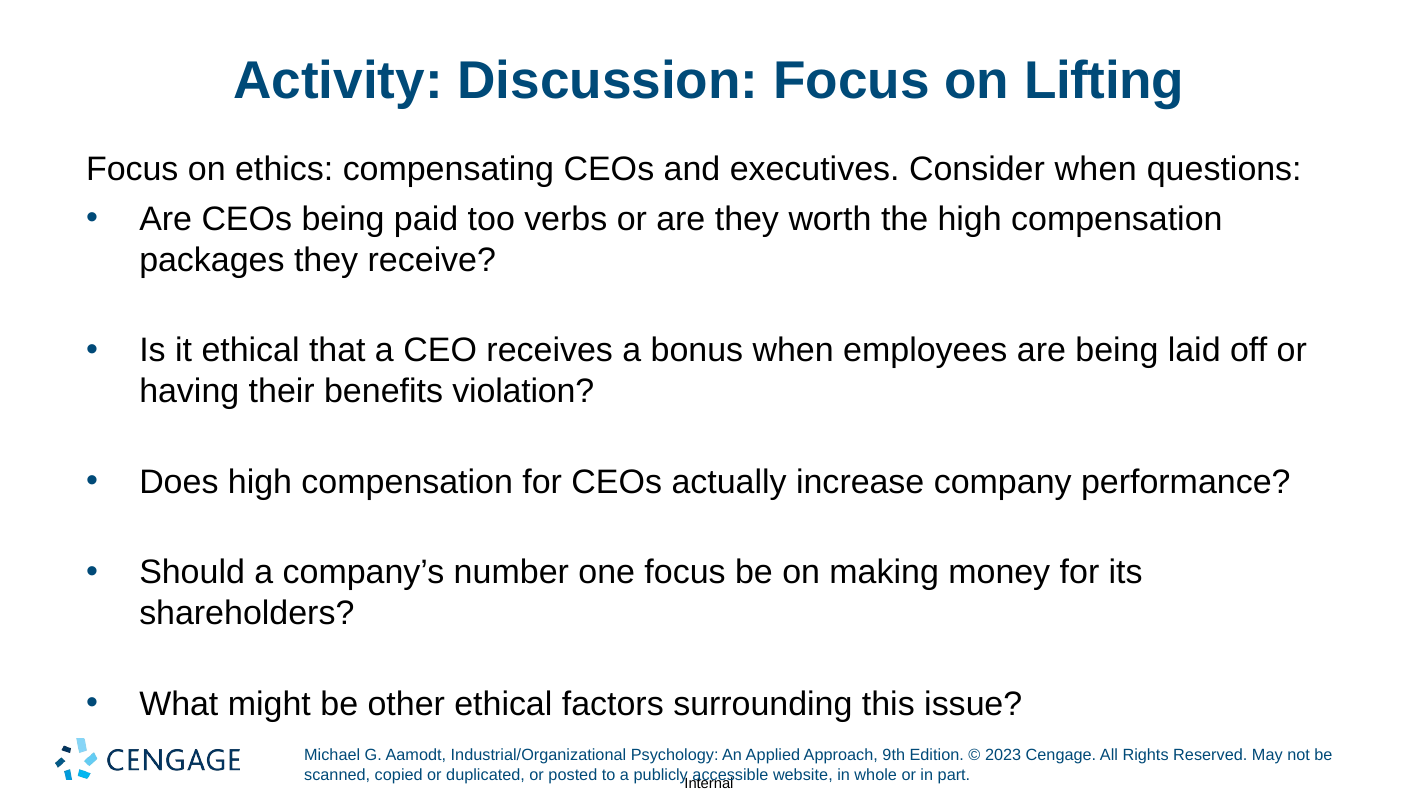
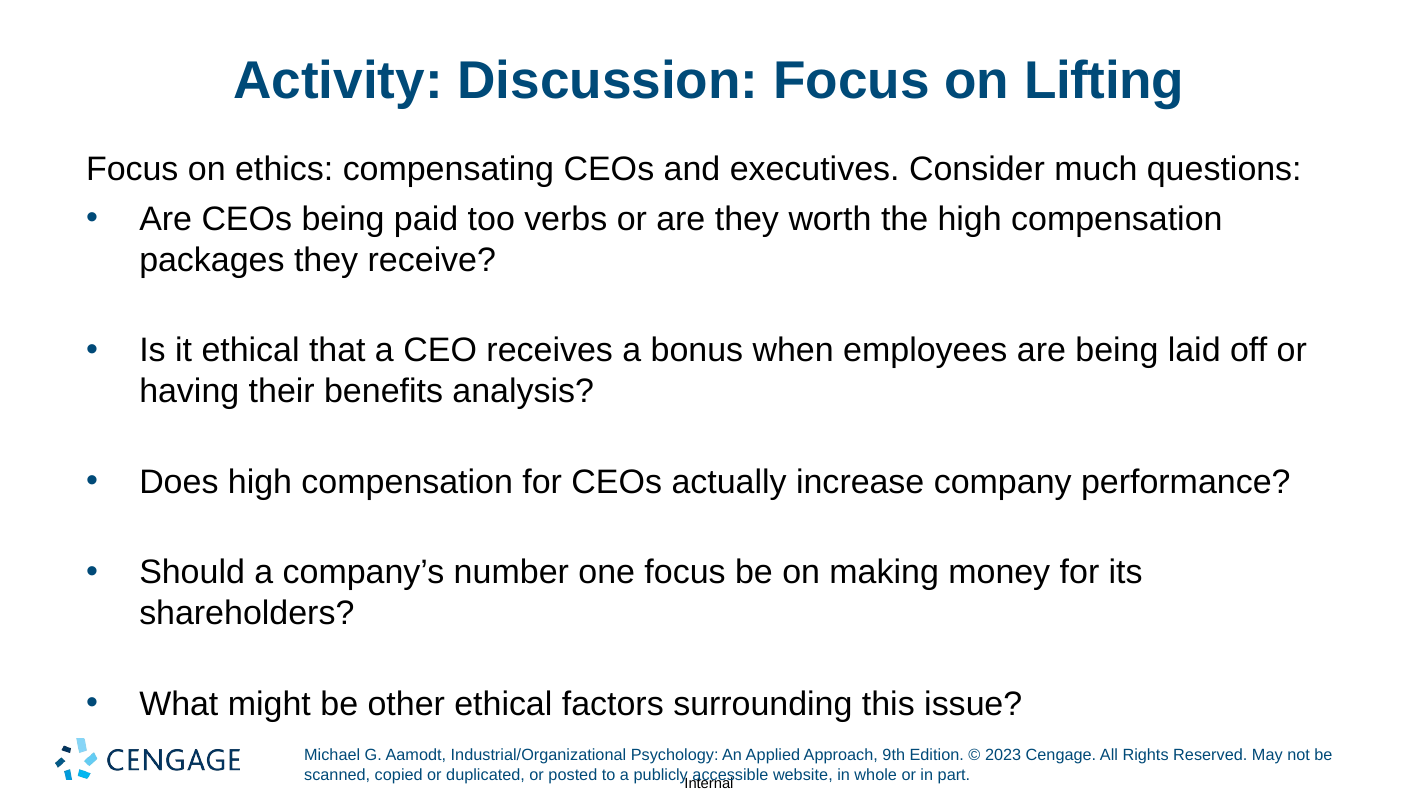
Consider when: when -> much (1096, 170)
violation: violation -> analysis (523, 392)
